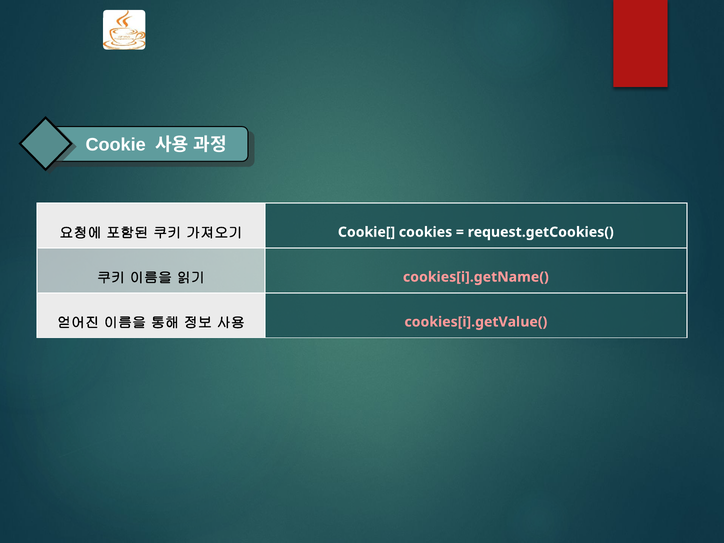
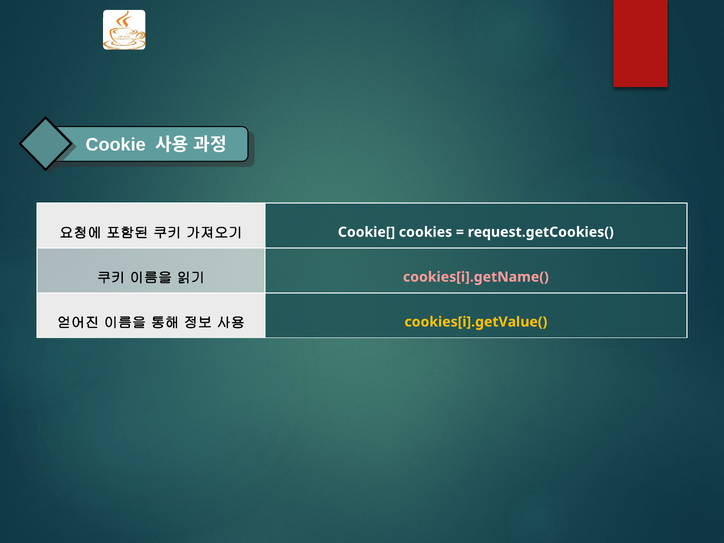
cookies[i].getValue( colour: pink -> yellow (476, 322)
